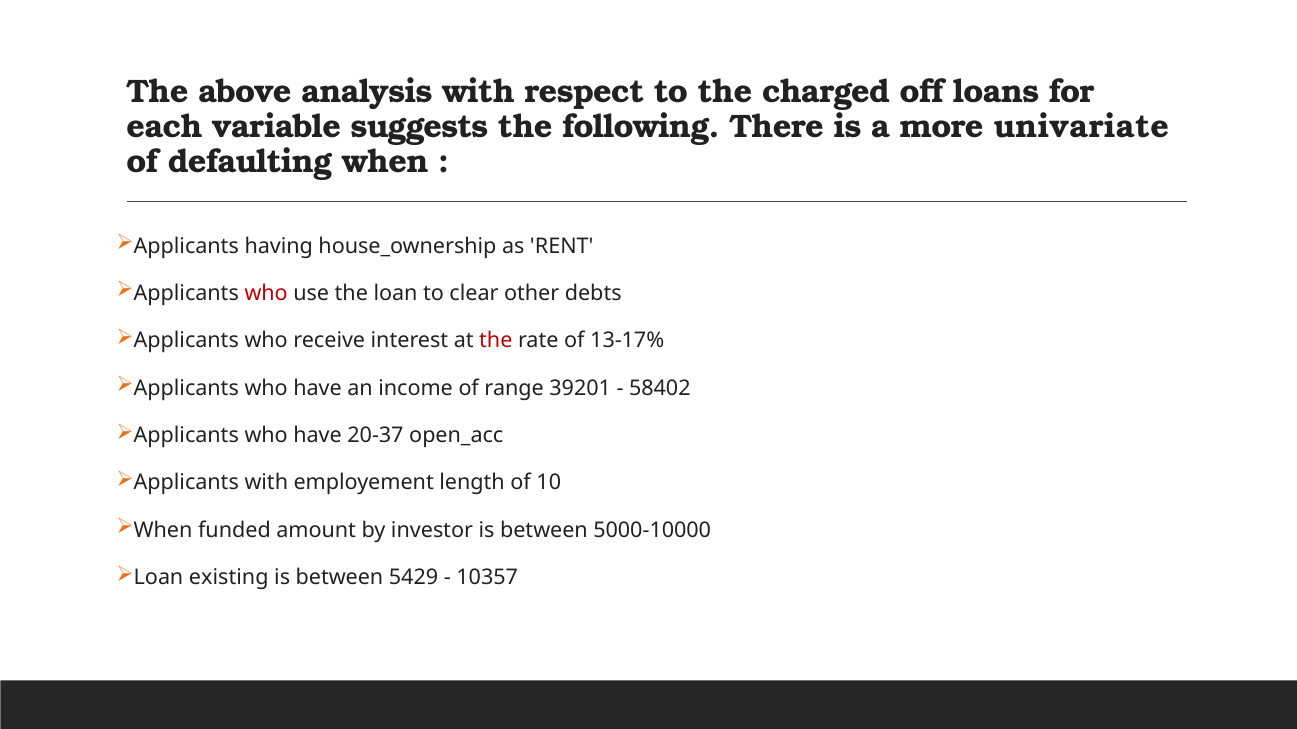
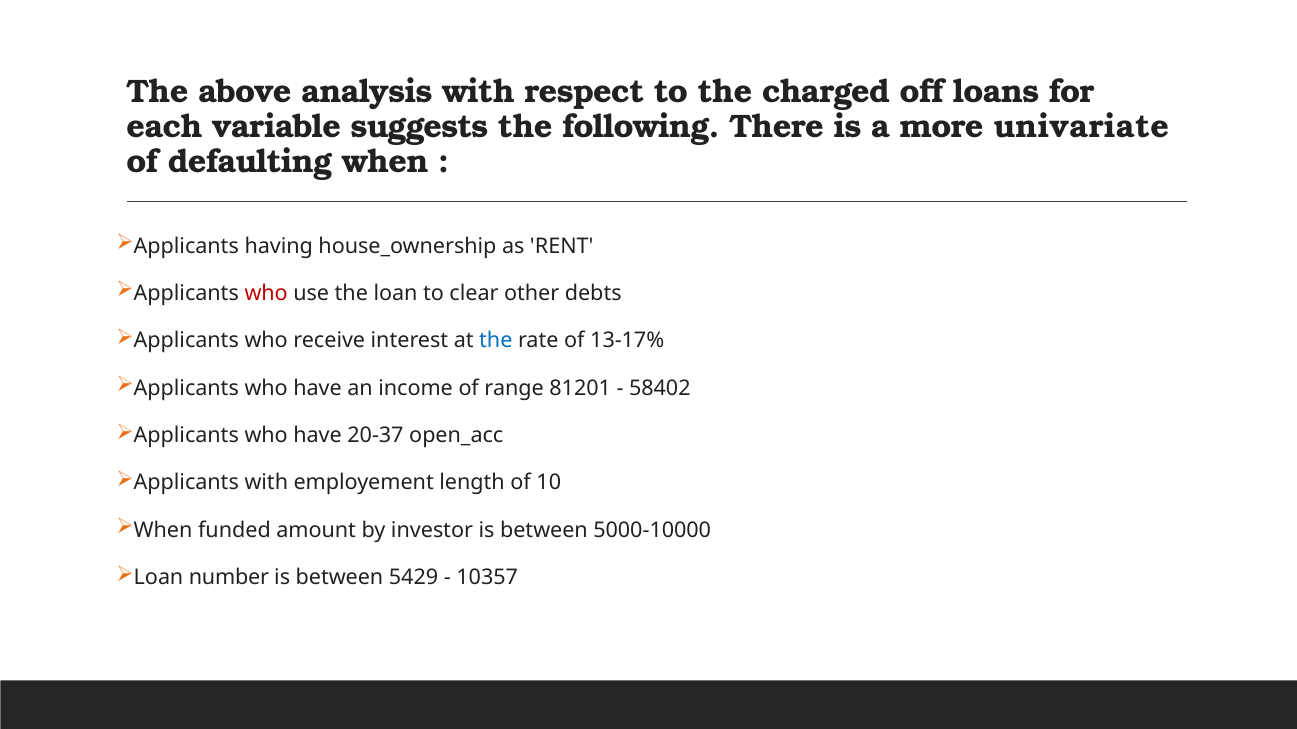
the colour: red -> blue (496, 341)
39201: 39201 -> 81201 (580, 388)
existing: existing -> number (229, 578)
